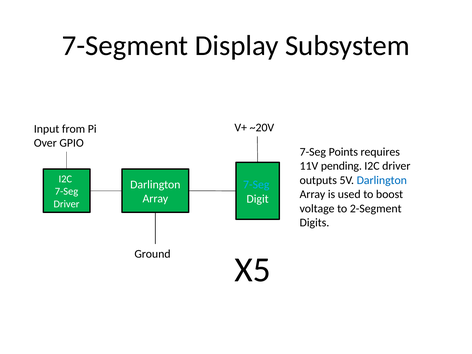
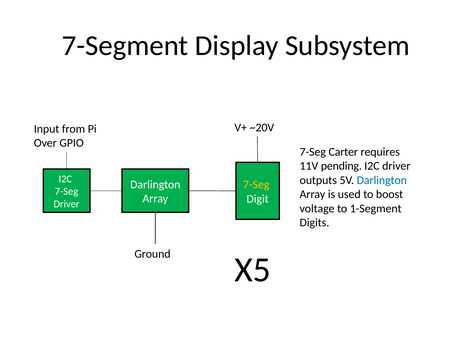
Points: Points -> Carter (343, 152)
7-Seg colour: light blue -> yellow (256, 185)
2-Segment: 2-Segment -> 1-Segment (376, 208)
